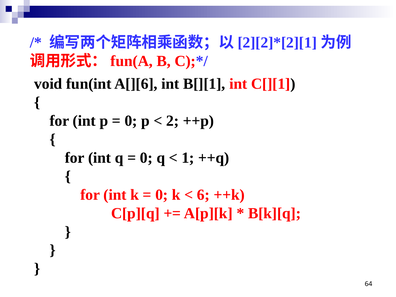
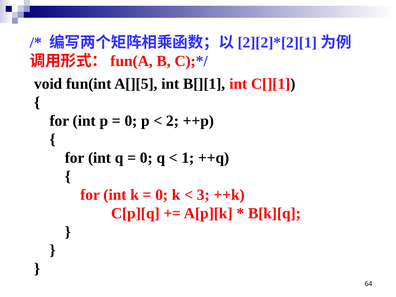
A[][6: A[][6 -> A[][5 (136, 84)
6: 6 -> 3 (203, 195)
